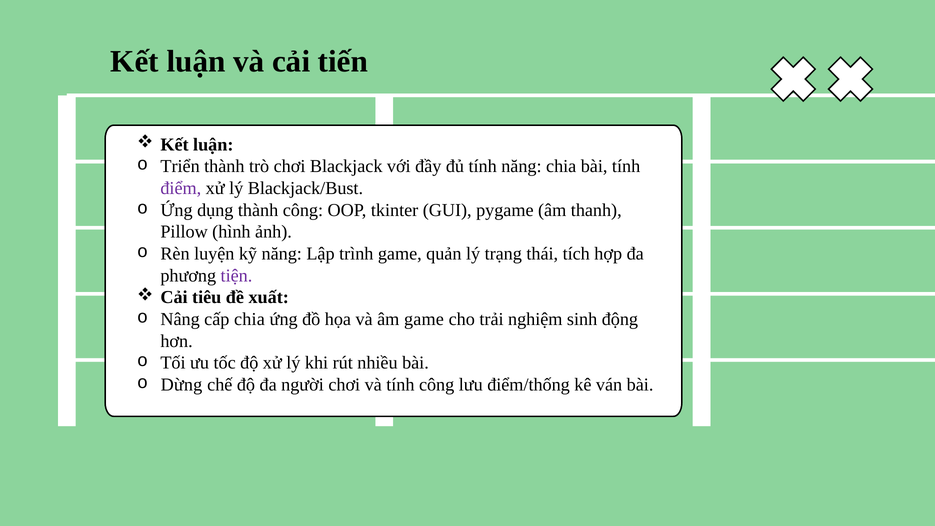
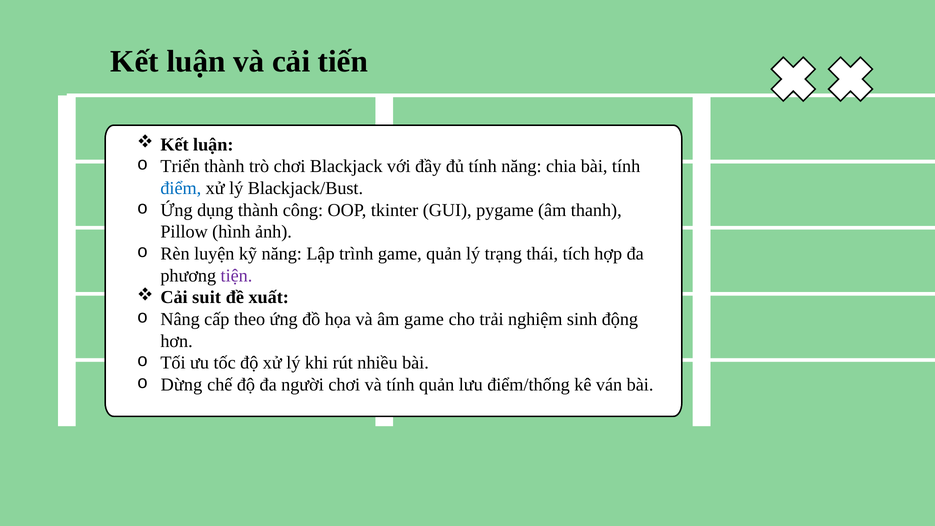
điểm colour: purple -> blue (181, 188)
tiêu: tiêu -> suit (207, 297)
cấp chia: chia -> theo (250, 319)
tính công: công -> quản (437, 385)
